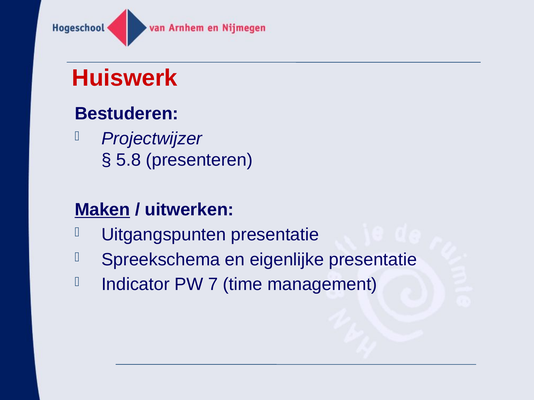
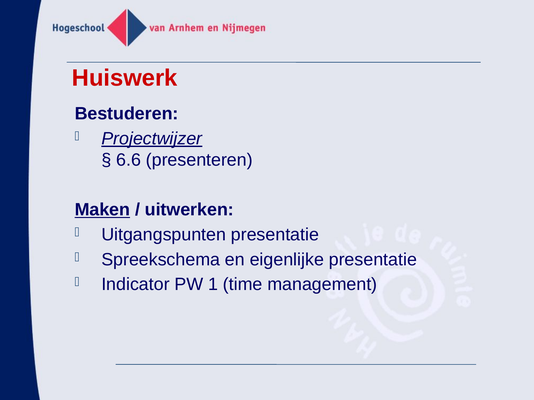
Projectwijzer underline: none -> present (152, 139)
5.8: 5.8 -> 6.6 (129, 160)
7: 7 -> 1 (213, 285)
